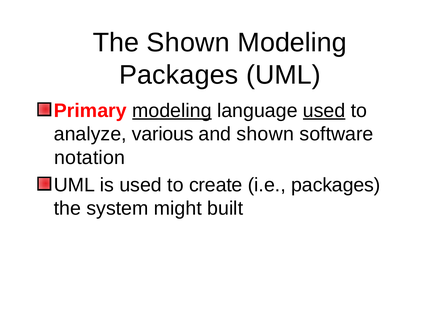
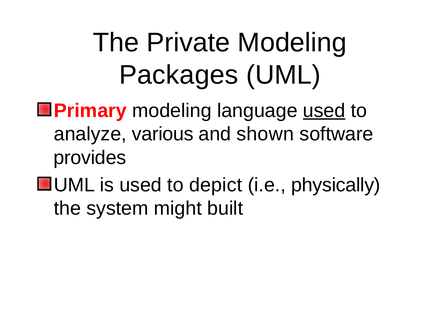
The Shown: Shown -> Private (188, 43)
modeling underline: present -> none (172, 111)
notation: notation -> provides (90, 158)
create: create -> depict (216, 185)
i.e packages: packages -> physically (336, 185)
